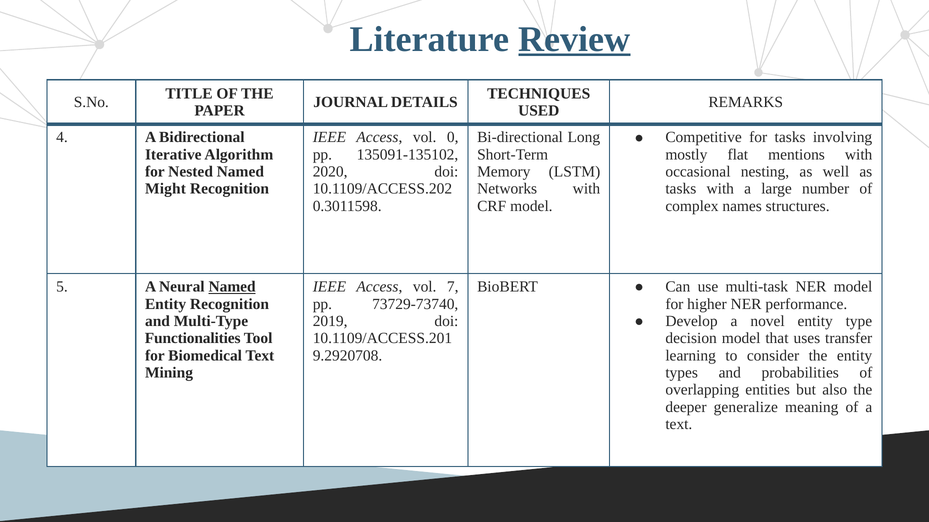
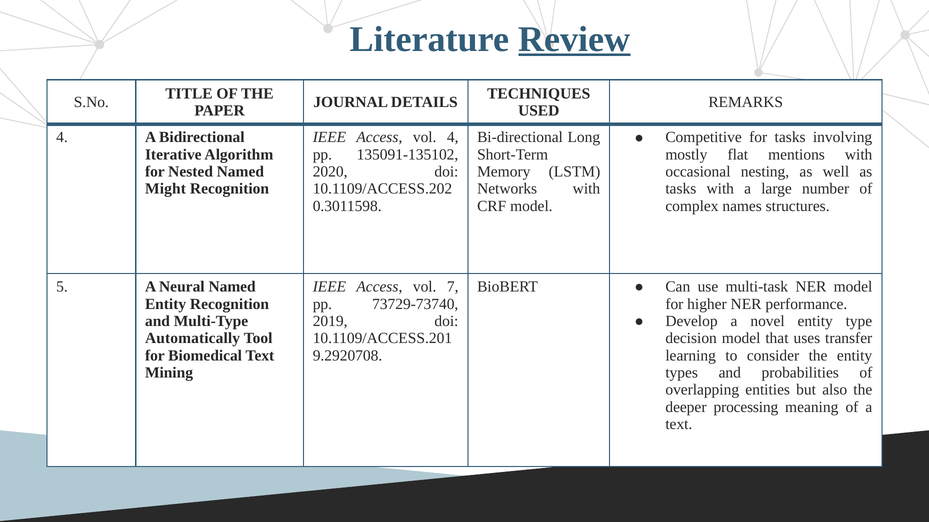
vol 0: 0 -> 4 (453, 138)
Named underline: present -> none (232, 287)
Functionalities: Functionalities -> Automatically (193, 339)
generalize: generalize -> processing (746, 407)
